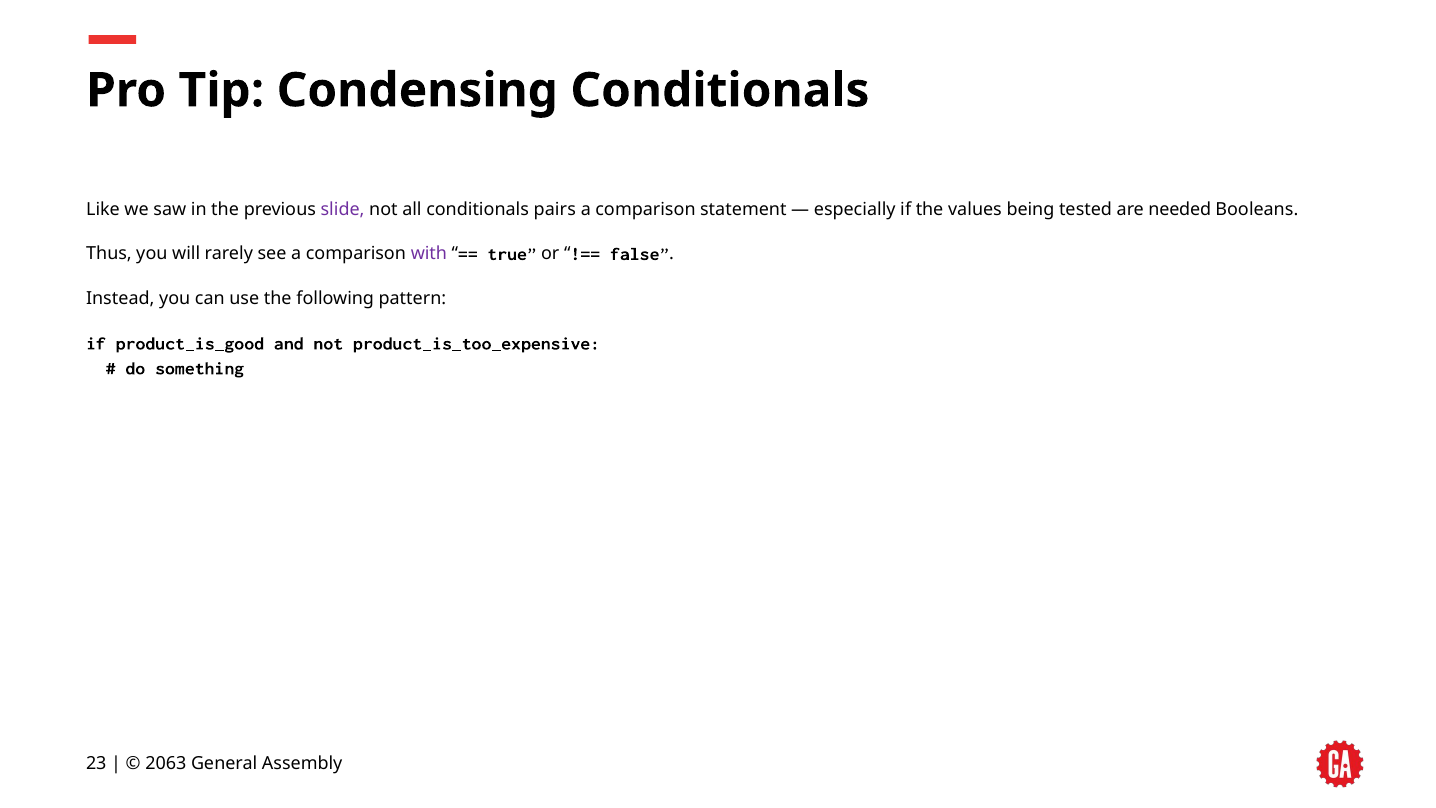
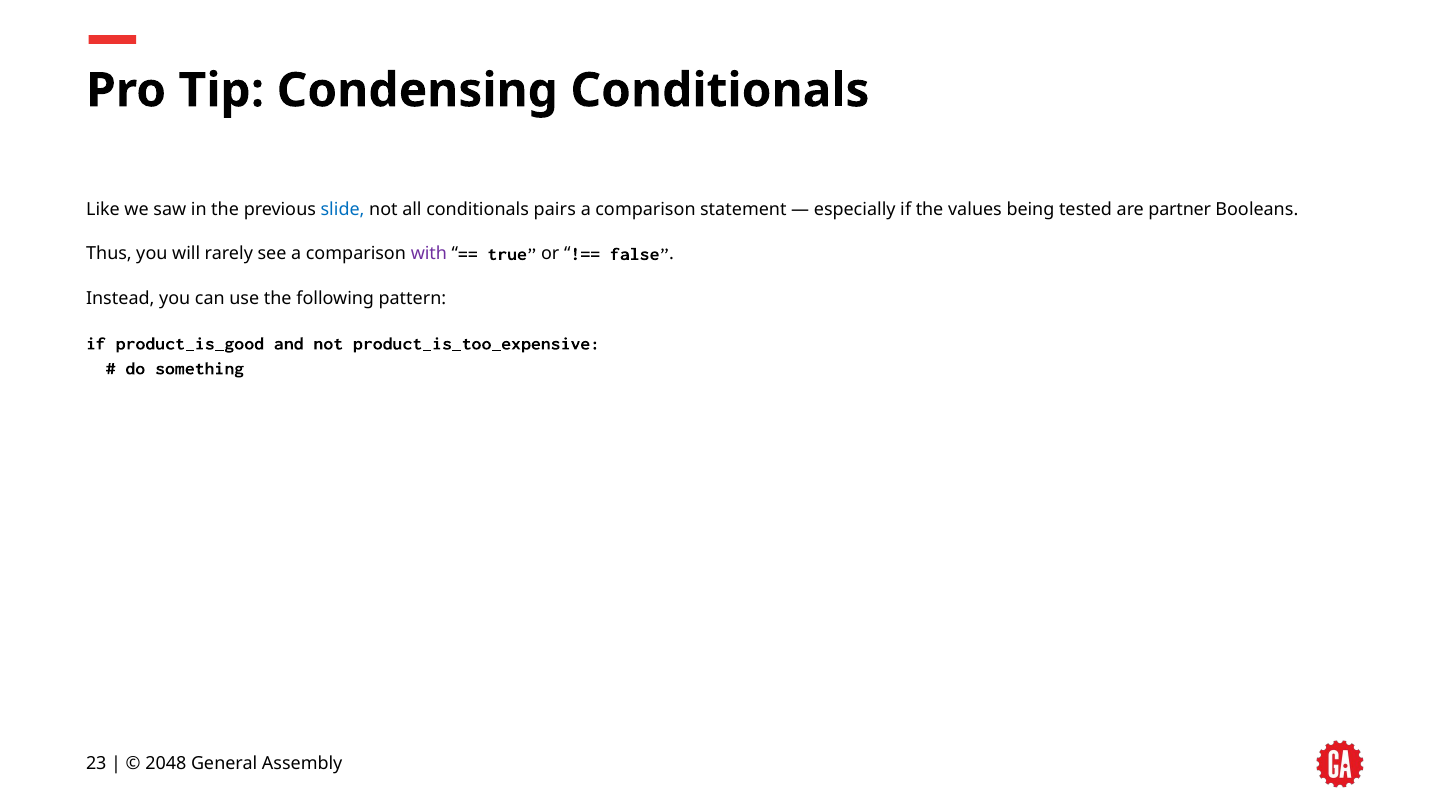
slide colour: purple -> blue (343, 209)
needed: needed -> partner (1180, 209)
2063: 2063 -> 2048 (166, 763)
